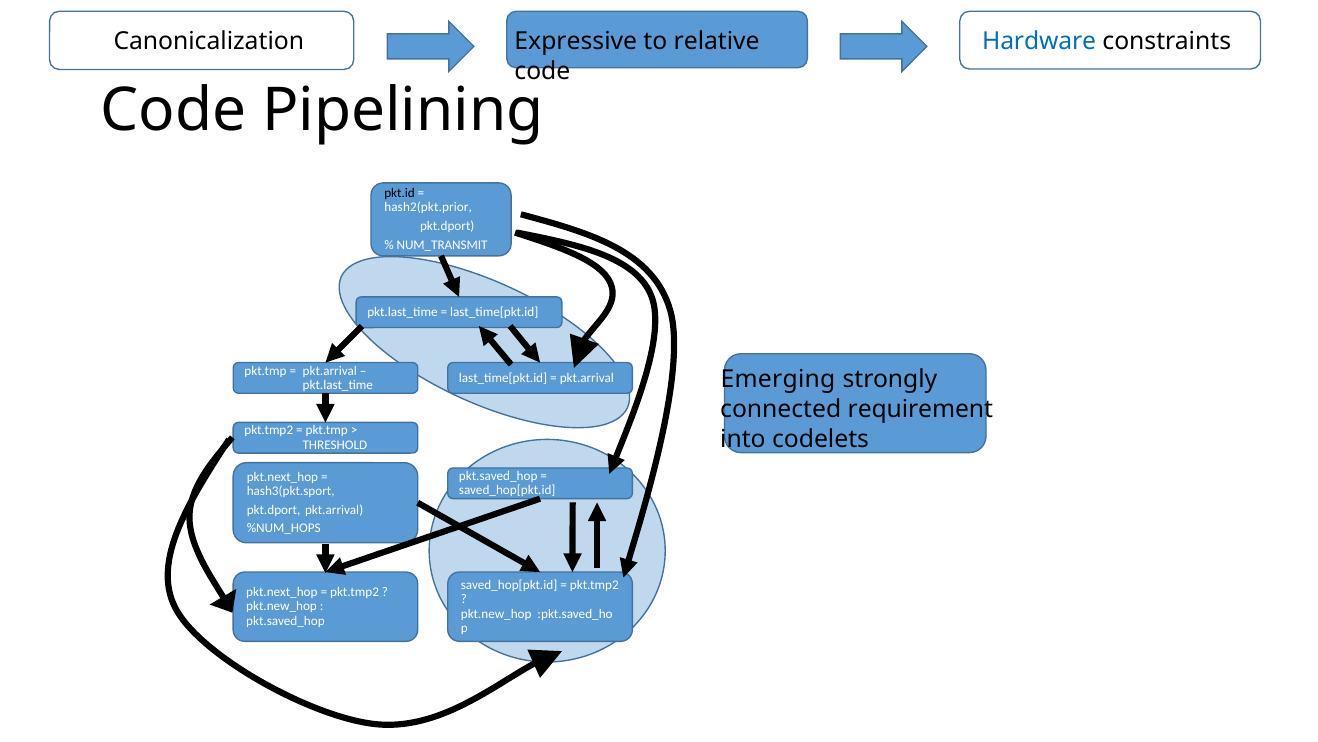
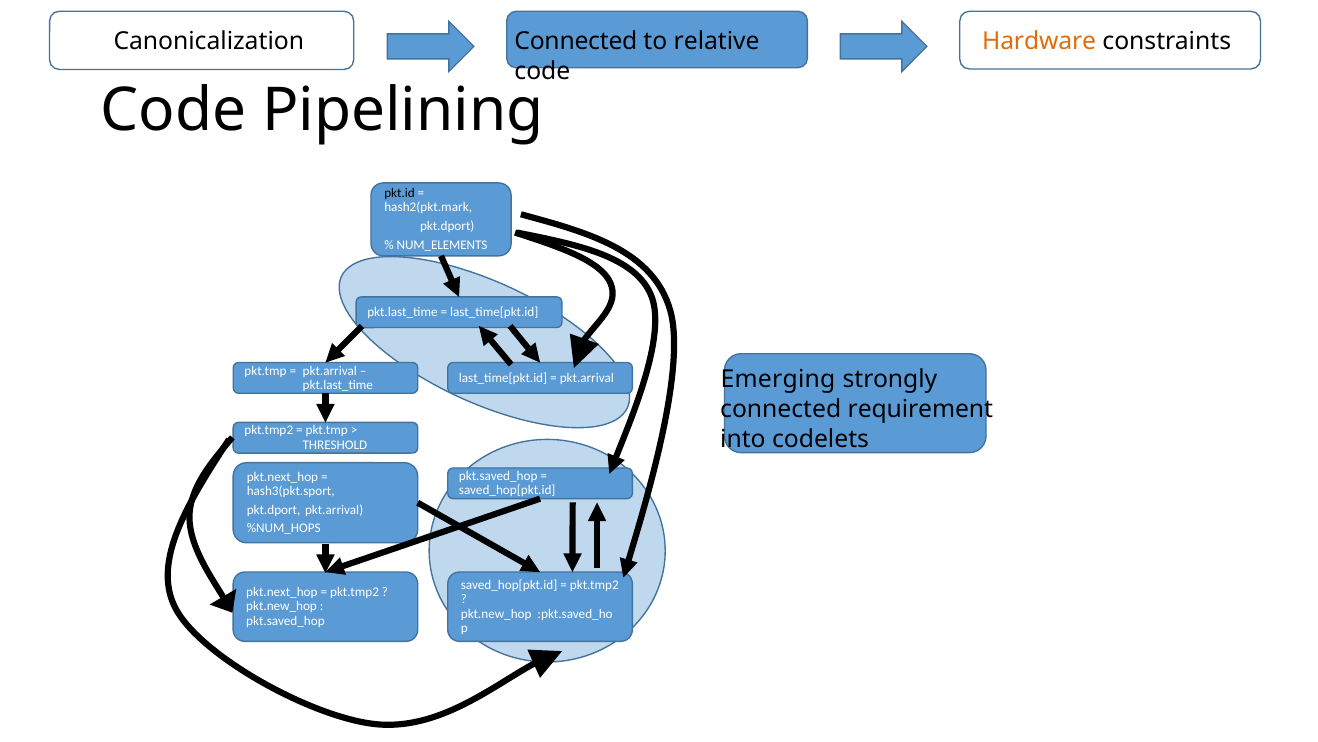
Hardware colour: blue -> orange (1039, 41)
Expressive: Expressive -> Connected (576, 42)
hash2(pkt.prior: hash2(pkt.prior -> hash2(pkt.mark (428, 207)
NUM_TRANSMIT: NUM_TRANSMIT -> NUM_ELEMENTS (442, 245)
